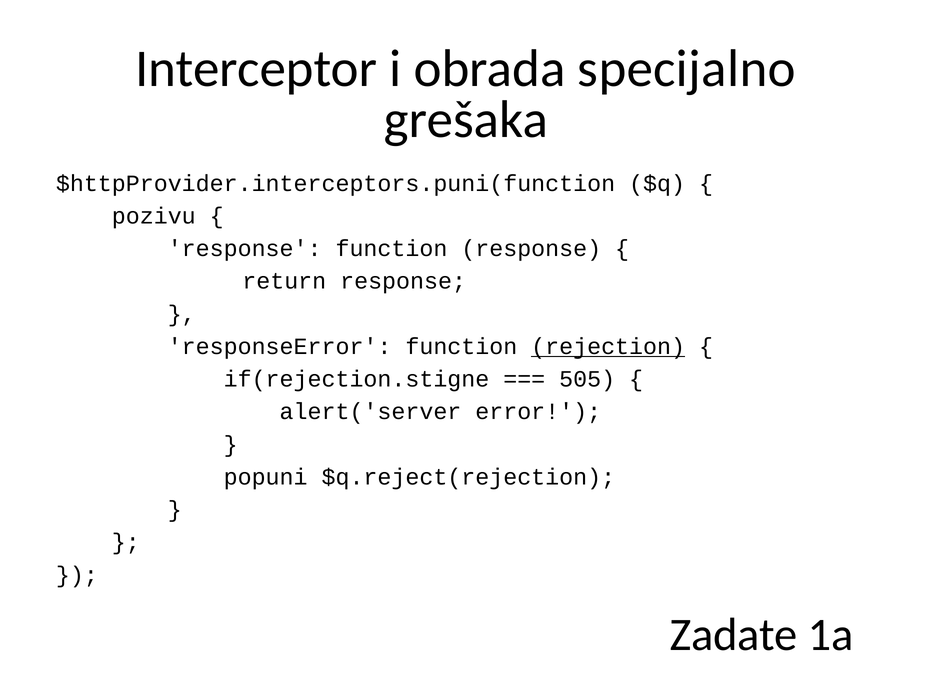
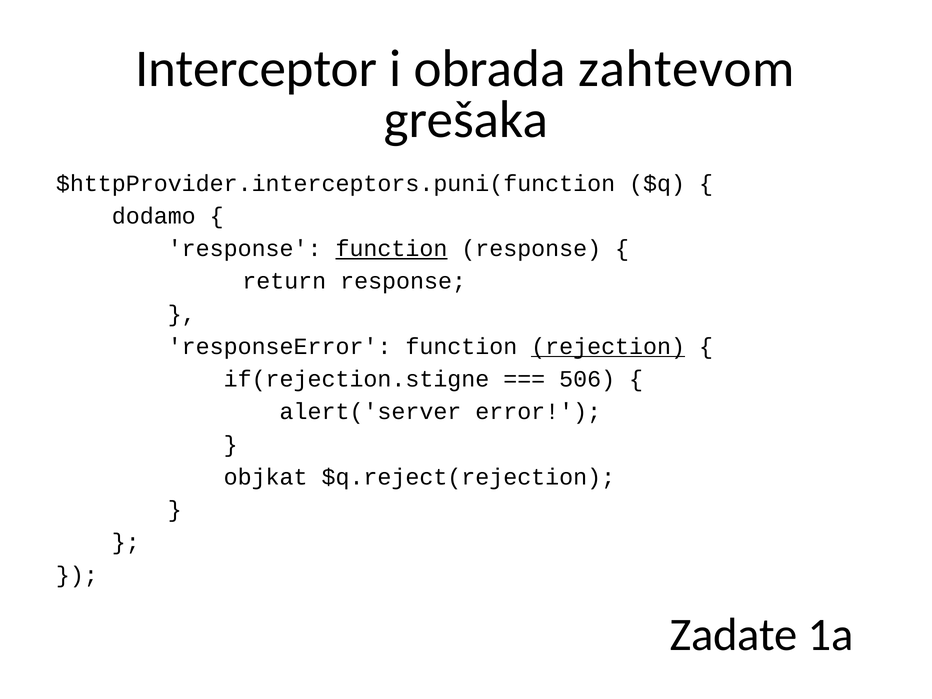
specijalno: specijalno -> zahtevom (686, 69)
pozivu: pozivu -> dodamo (154, 216)
function underline: none -> present (391, 249)
505: 505 -> 506 (587, 379)
popuni: popuni -> objkat (266, 477)
